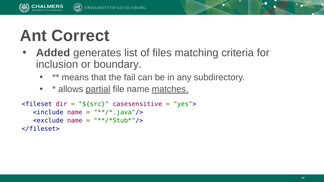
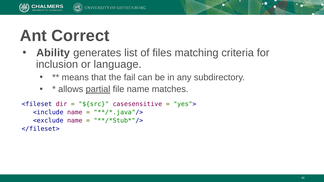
Added: Added -> Ability (53, 53)
boundary: boundary -> language (118, 64)
matches underline: present -> none (170, 89)
